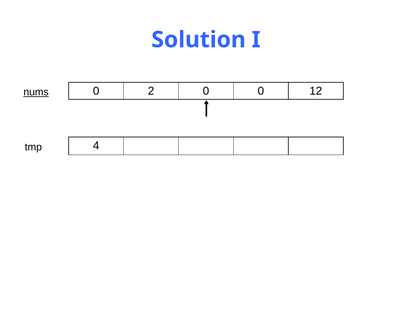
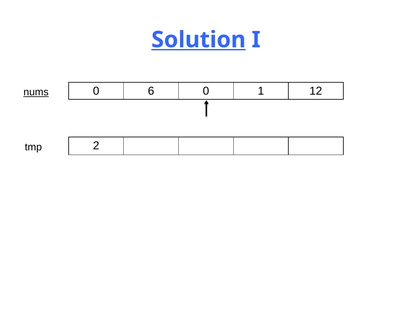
Solution underline: none -> present (199, 40)
2: 2 -> 6 (151, 91)
0 0: 0 -> 1 (261, 91)
4: 4 -> 2 (96, 146)
